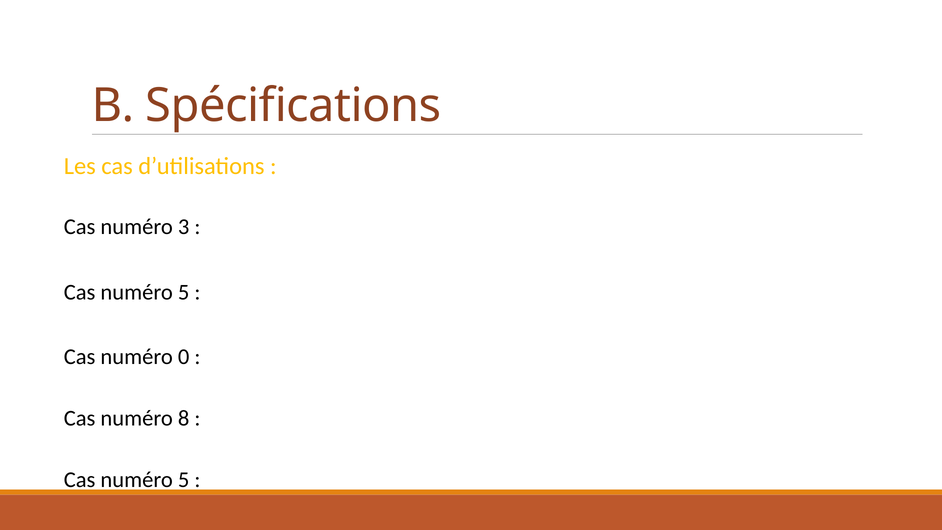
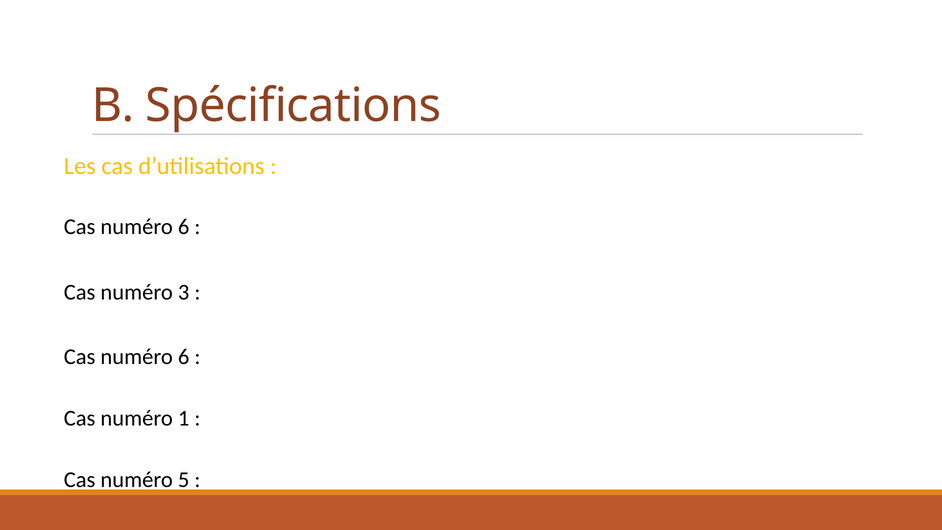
3: 3 -> 6 (184, 227)
5: 5 -> 3 (184, 292)
0: 0 -> 6 (184, 357)
8: 8 -> 1 (184, 418)
